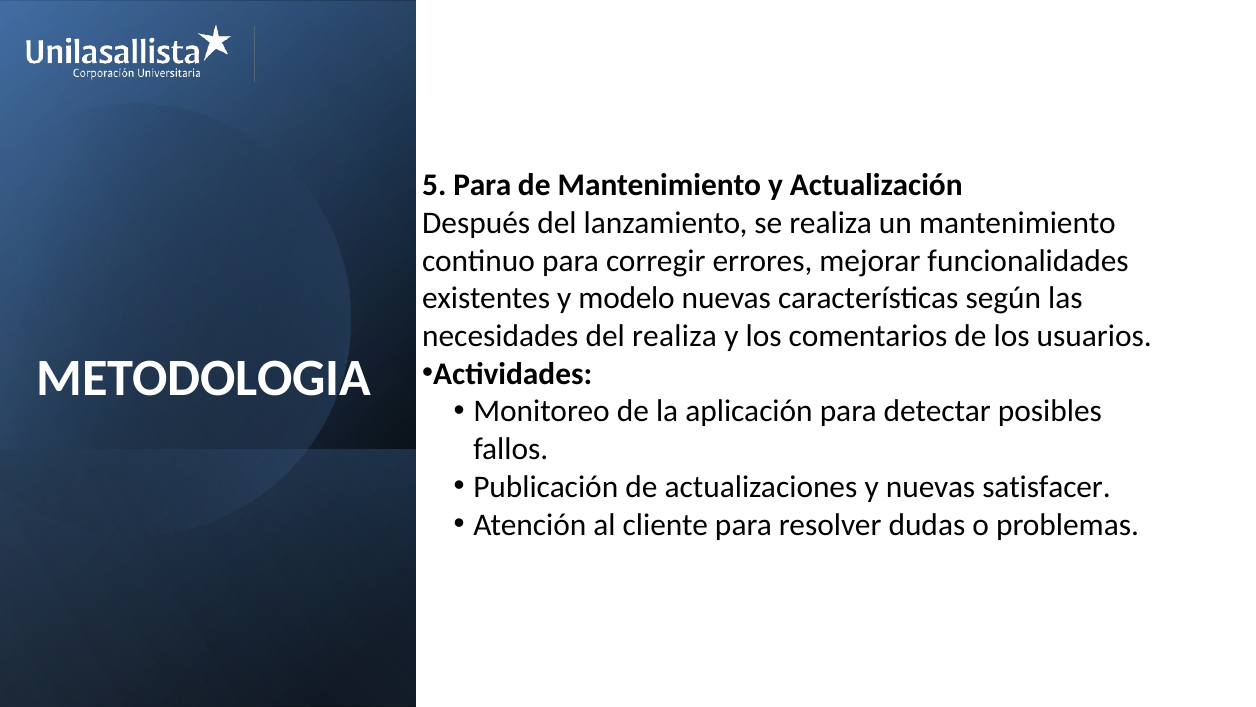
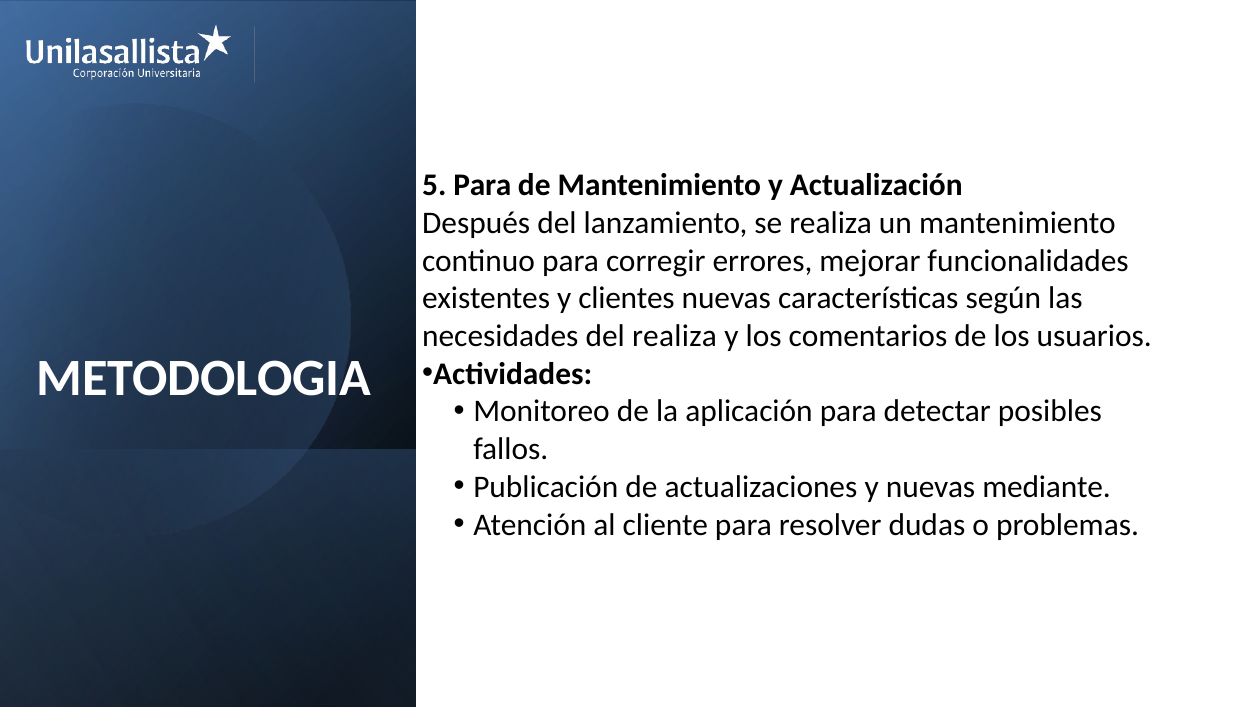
modelo: modelo -> clientes (627, 298)
satisfacer: satisfacer -> mediante (1047, 487)
